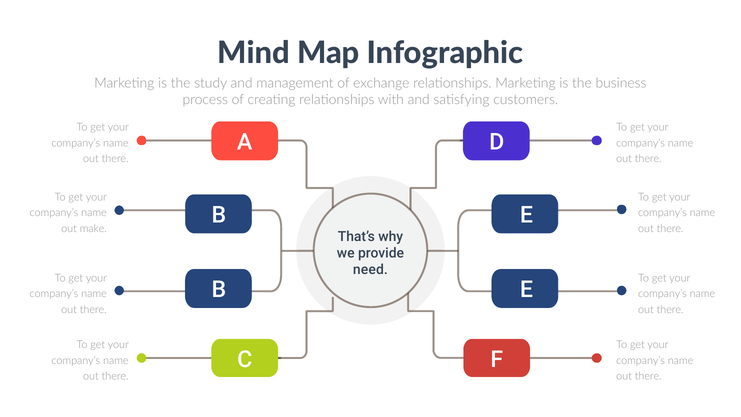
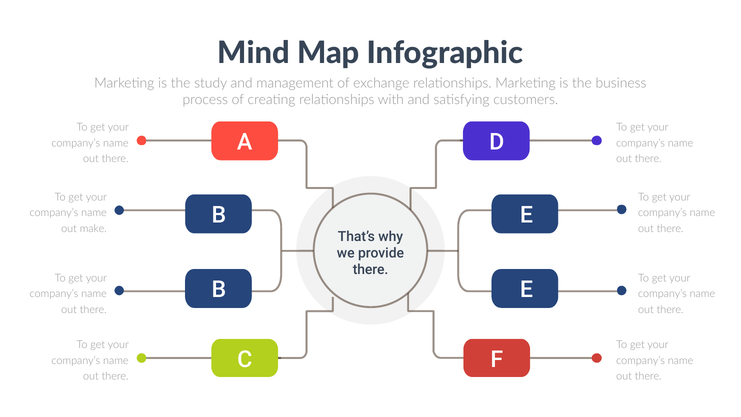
need: need -> there (371, 270)
